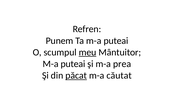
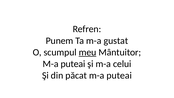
Ta m-a puteai: puteai -> gustat (116, 41)
prea: prea -> celui (122, 64)
păcat underline: present -> none (76, 75)
căutat: căutat -> puteai (119, 75)
